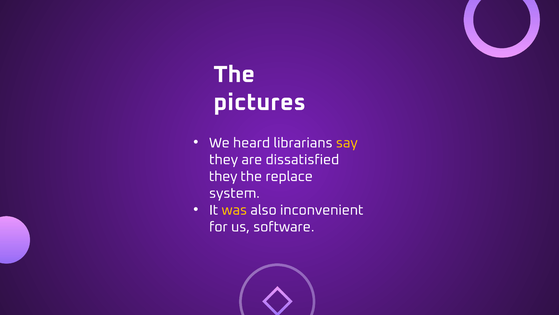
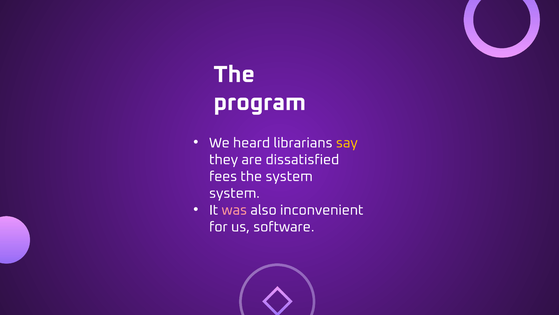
pictures: pictures -> program (260, 102)
they: they -> fees (223, 176)
the replace: replace -> system (289, 176)
was colour: yellow -> pink (234, 210)
